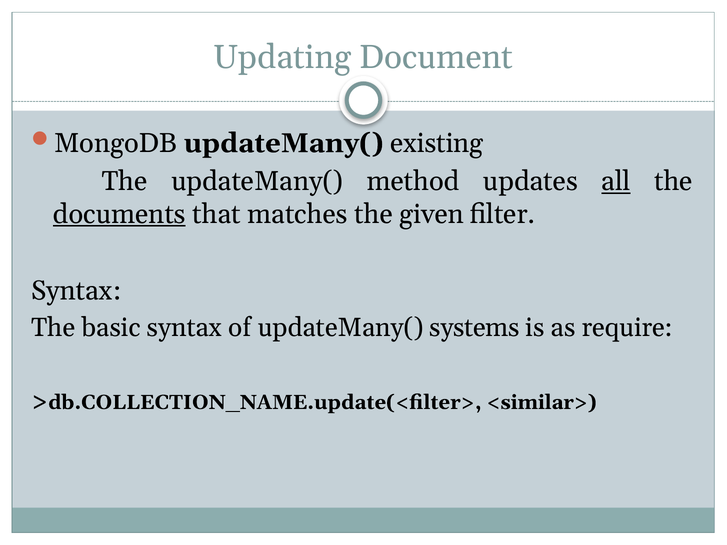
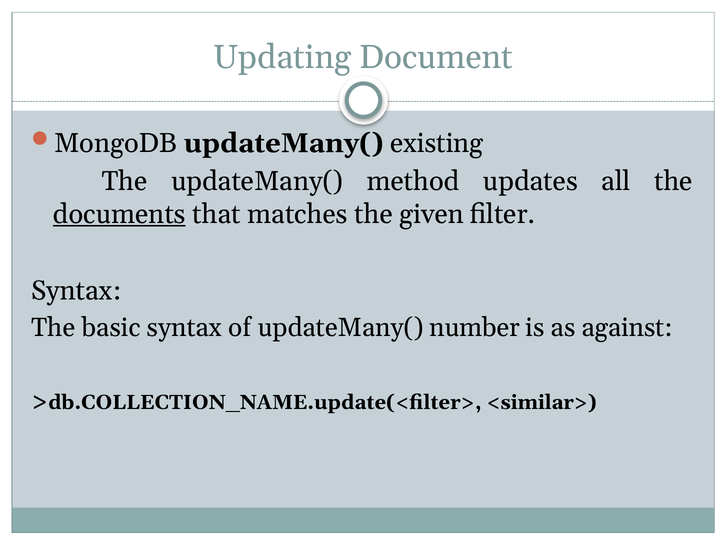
all underline: present -> none (616, 181)
systems: systems -> number (475, 328)
require: require -> against (627, 328)
